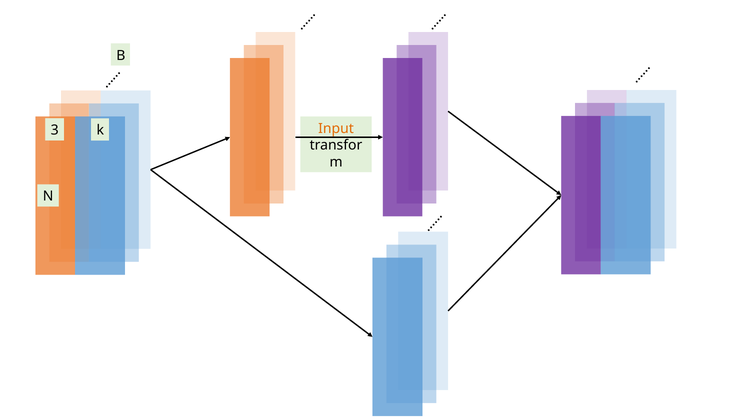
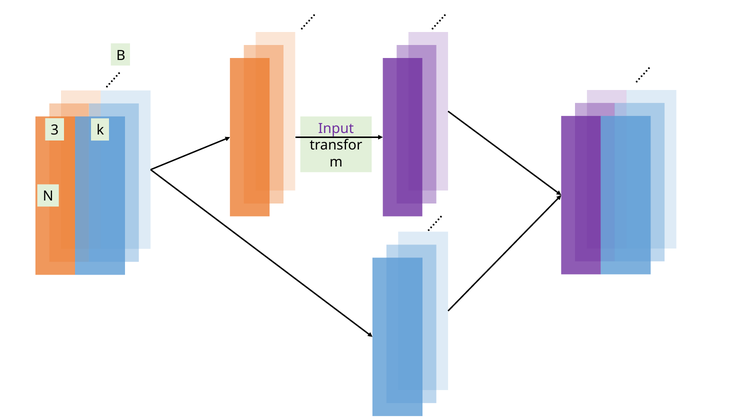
Input colour: orange -> purple (336, 129)
